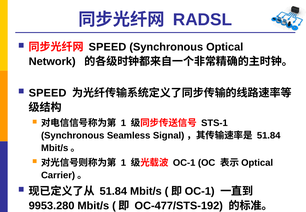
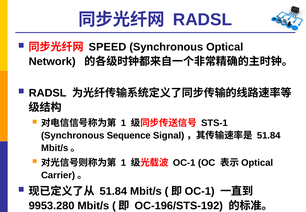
SPEED: SPEED -> RADSL (48, 93)
Seamless: Seamless -> Sequence (129, 135)
OC-477/STS-192: OC-477/STS-192 -> OC-196/STS-192 (179, 206)
